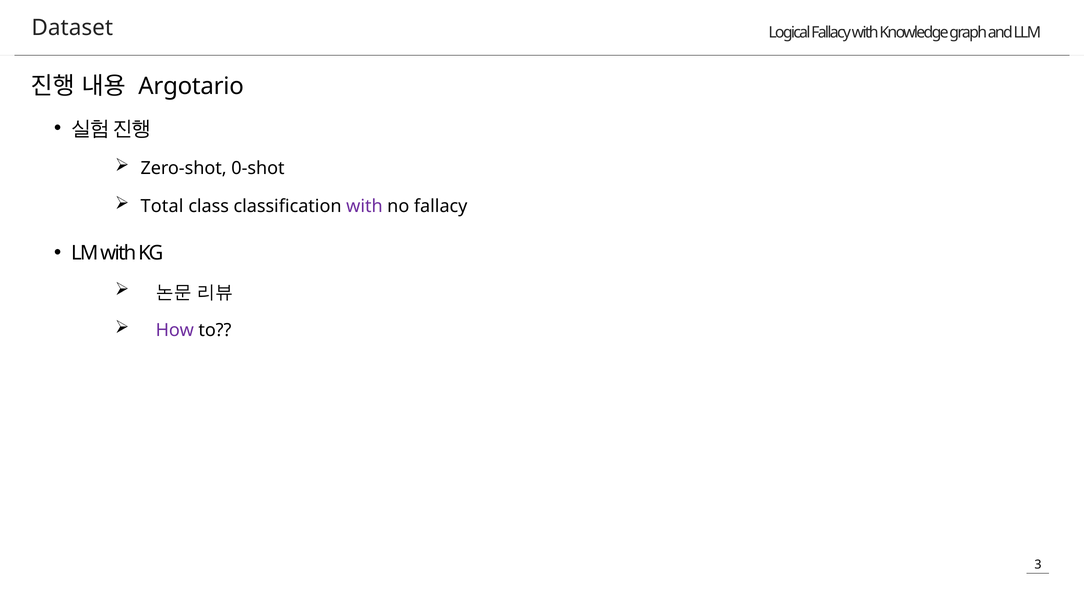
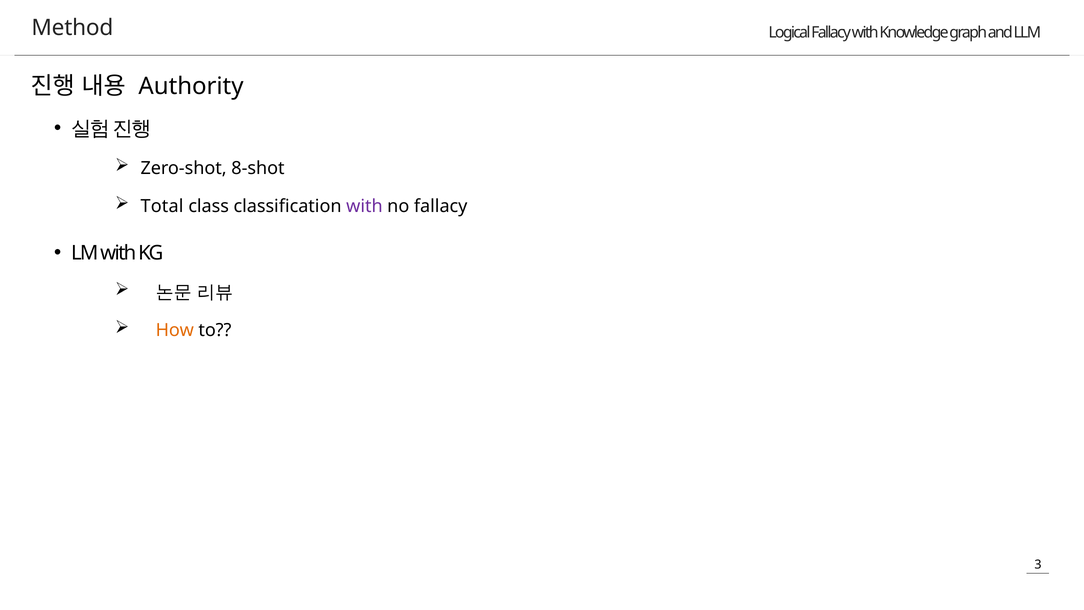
Dataset: Dataset -> Method (72, 28)
Argotario: Argotario -> Authority (191, 86)
0-shot: 0-shot -> 8-shot (258, 168)
How colour: purple -> orange (175, 330)
